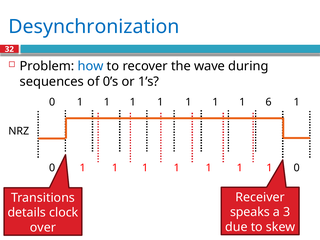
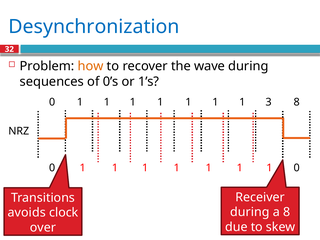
how colour: blue -> orange (91, 66)
6: 6 -> 3 (269, 102)
1: 1 -> 8 (297, 102)
speaks: speaks -> during (250, 212)
a 3: 3 -> 8 (287, 212)
details: details -> avoids (27, 213)
